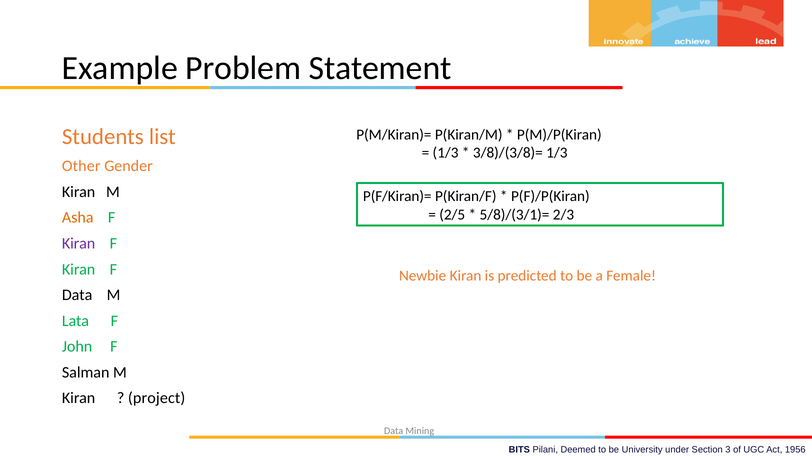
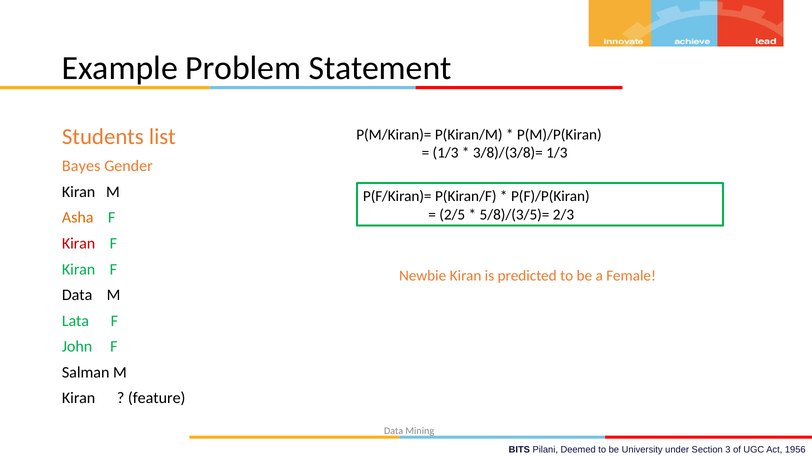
Other: Other -> Bayes (81, 166)
5/8)/(3/1)=: 5/8)/(3/1)= -> 5/8)/(3/5)= (514, 215)
Kiran colour: purple -> red (79, 244)
project: project -> feature (157, 399)
